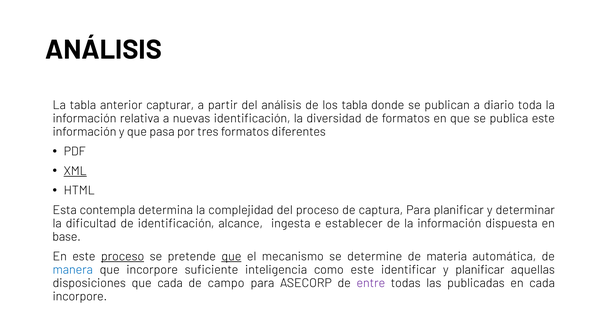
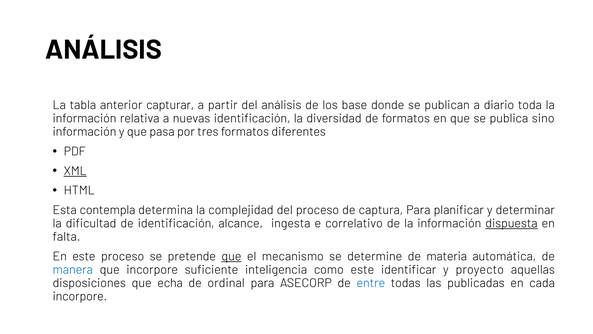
los tabla: tabla -> base (354, 105)
publica este: este -> sino (543, 118)
establecer: establecer -> correlativo (354, 223)
dispuesta underline: none -> present (511, 223)
base: base -> falta (66, 237)
proceso underline: present -> none (123, 256)
y planificar: planificar -> proyecto (480, 269)
que cada: cada -> echa (170, 283)
campo: campo -> ordinal (226, 283)
entre colour: purple -> blue (371, 283)
